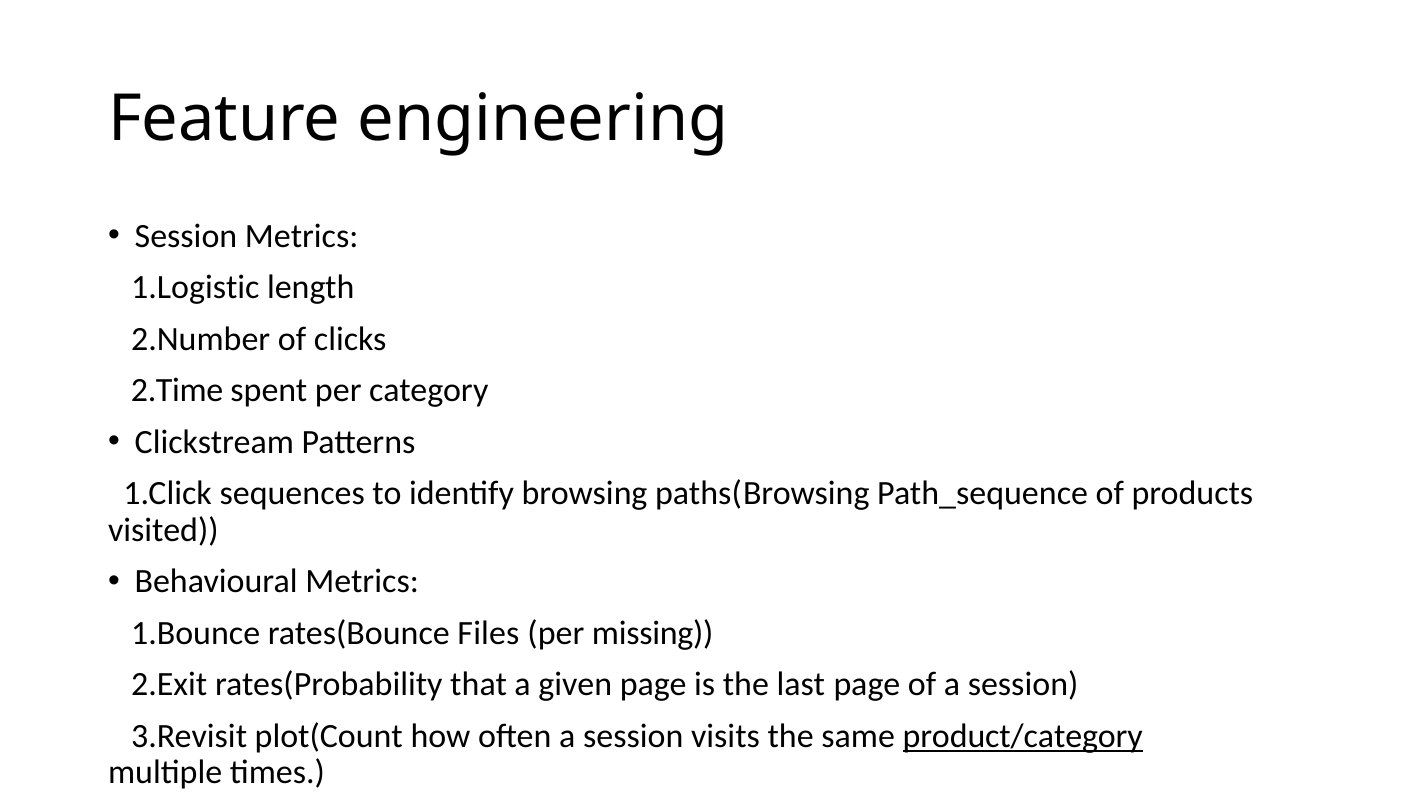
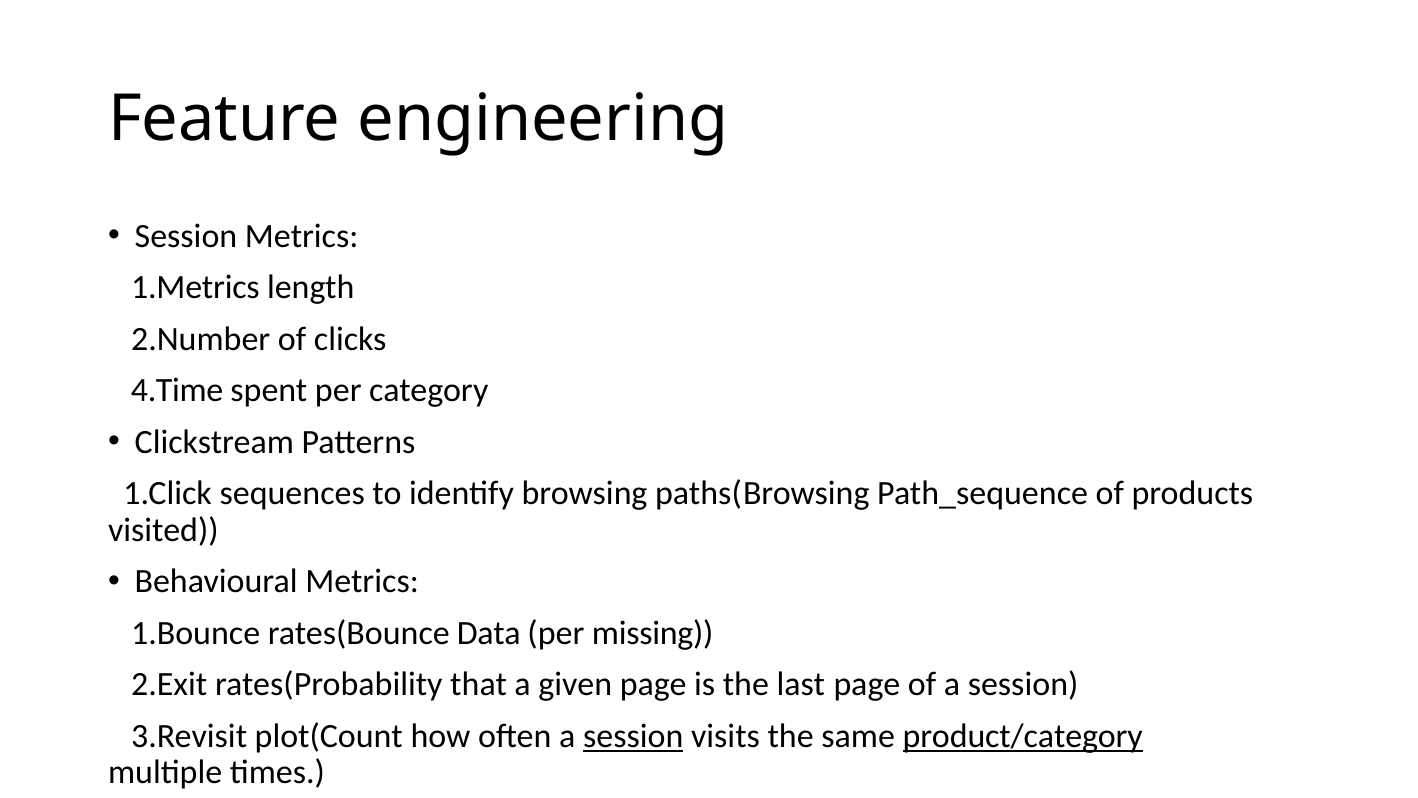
1.Logistic: 1.Logistic -> 1.Metrics (195, 287)
2.Time: 2.Time -> 4.Time (177, 390)
Files: Files -> Data (489, 633)
session underline: none -> present (633, 736)
